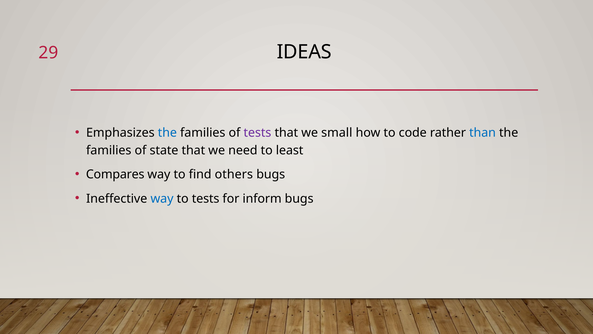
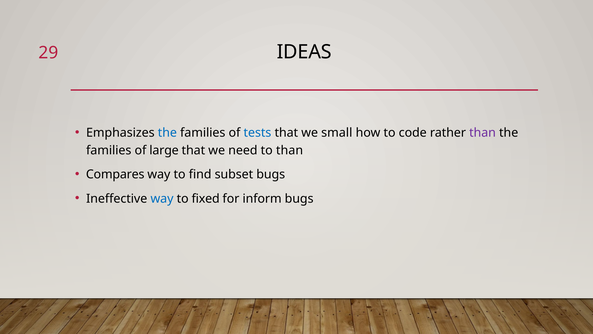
tests colour: purple -> blue (257, 133)
than colour: blue -> purple (483, 133)
state: state -> large (164, 150)
to least: least -> than (290, 150)
others: others -> subset (234, 174)
to tests: tests -> fixed (206, 198)
